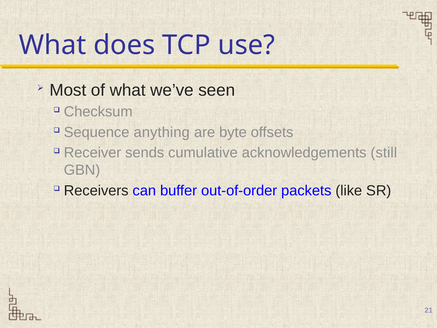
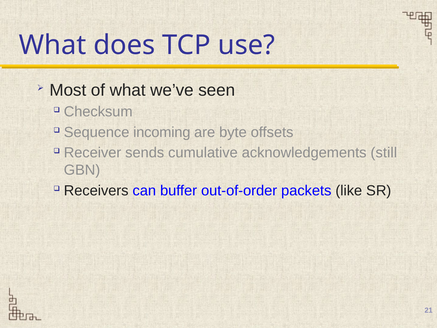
anything: anything -> incoming (162, 132)
